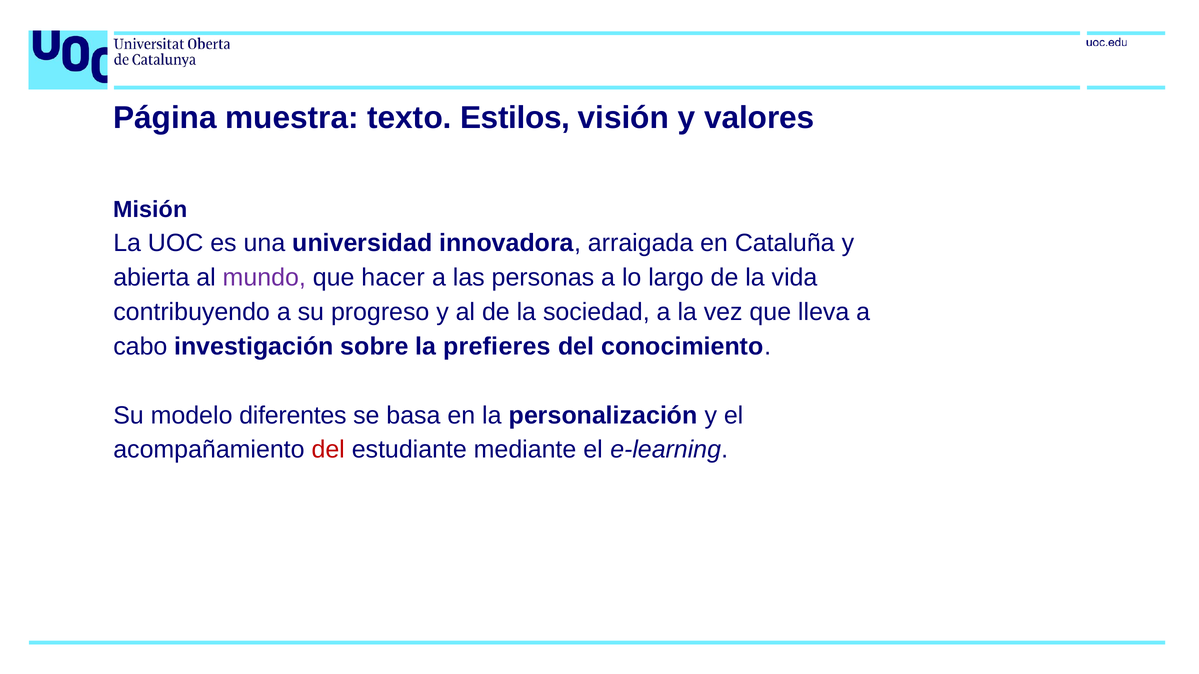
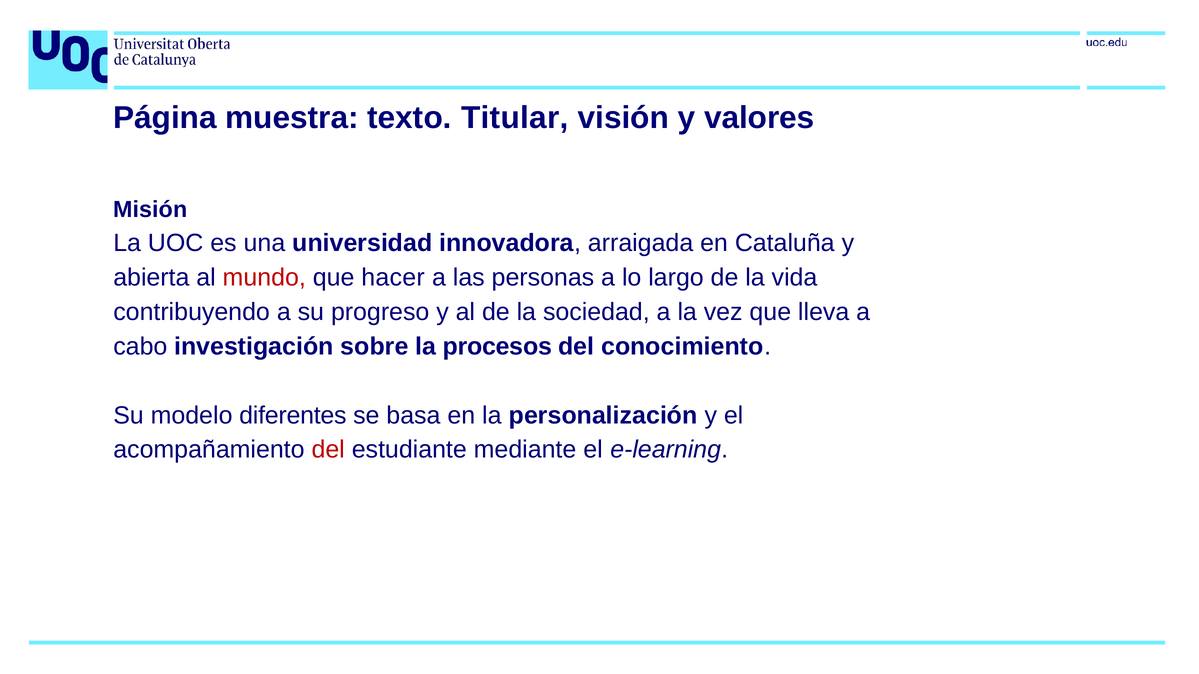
Estilos: Estilos -> Titular (515, 118)
mundo colour: purple -> red (264, 278)
prefieres: prefieres -> procesos (497, 347)
